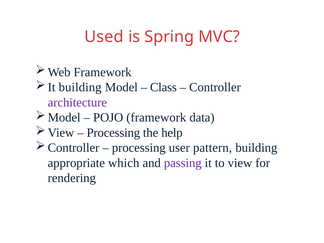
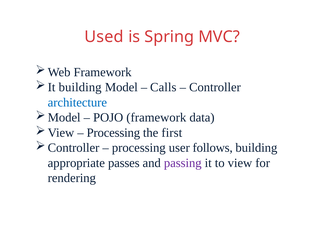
Class: Class -> Calls (163, 87)
architecture colour: purple -> blue (77, 102)
help: help -> first (172, 133)
pattern: pattern -> follows (213, 148)
which: which -> passes (124, 163)
